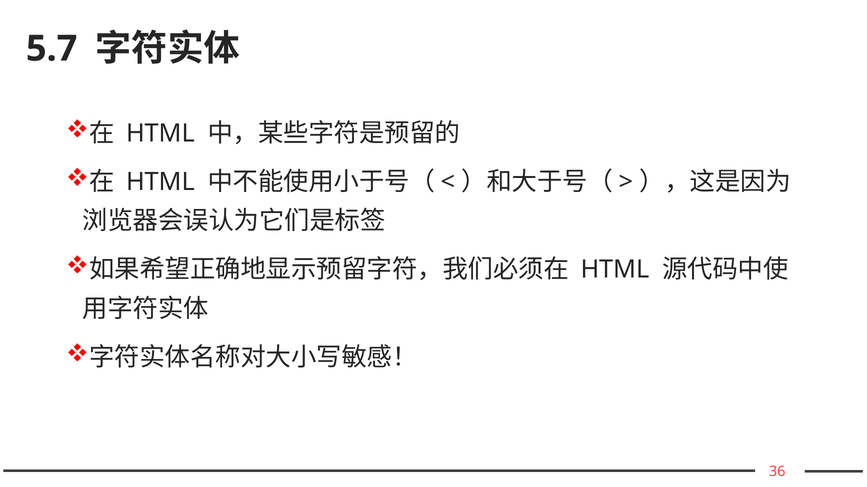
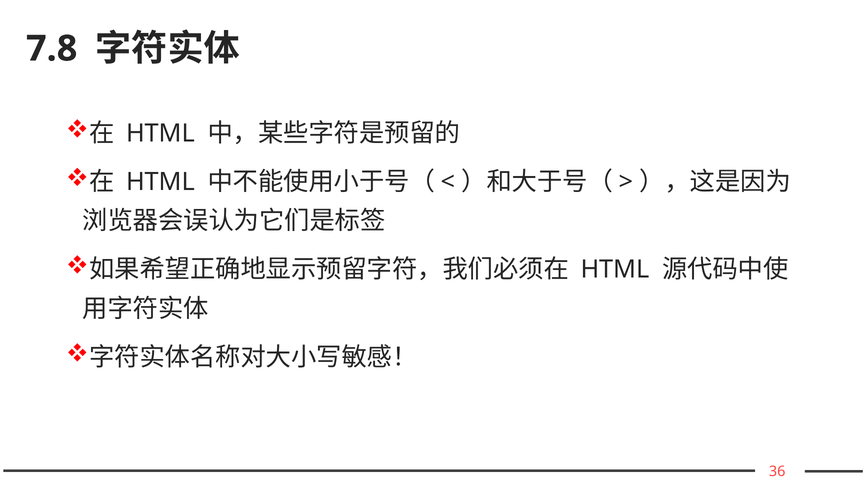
5.7: 5.7 -> 7.8 (52, 49)
